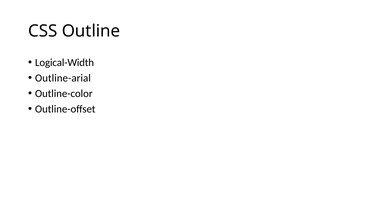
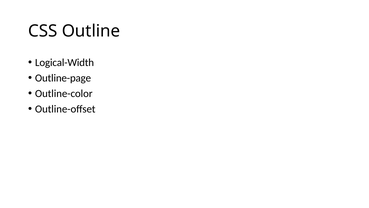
Outline-arial: Outline-arial -> Outline-page (63, 78)
